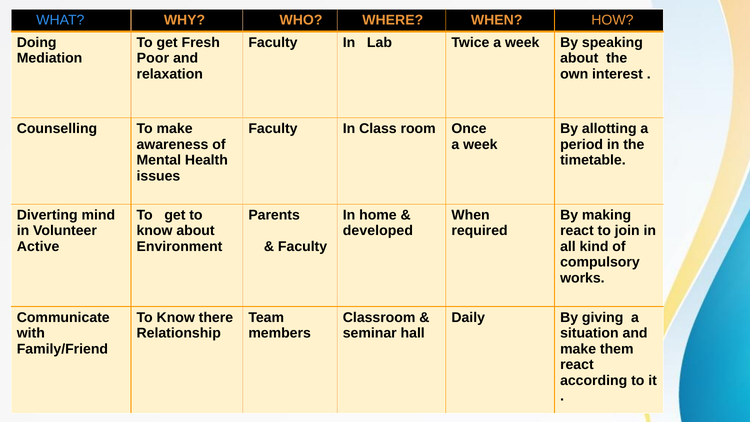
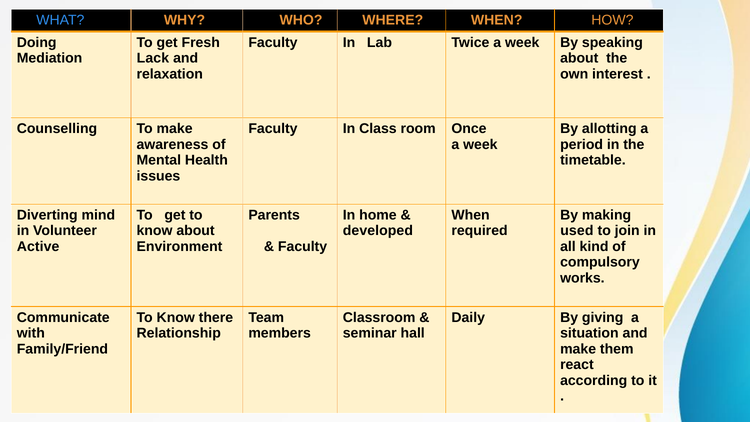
Poor: Poor -> Lack (153, 58)
react: react -> used (577, 231)
